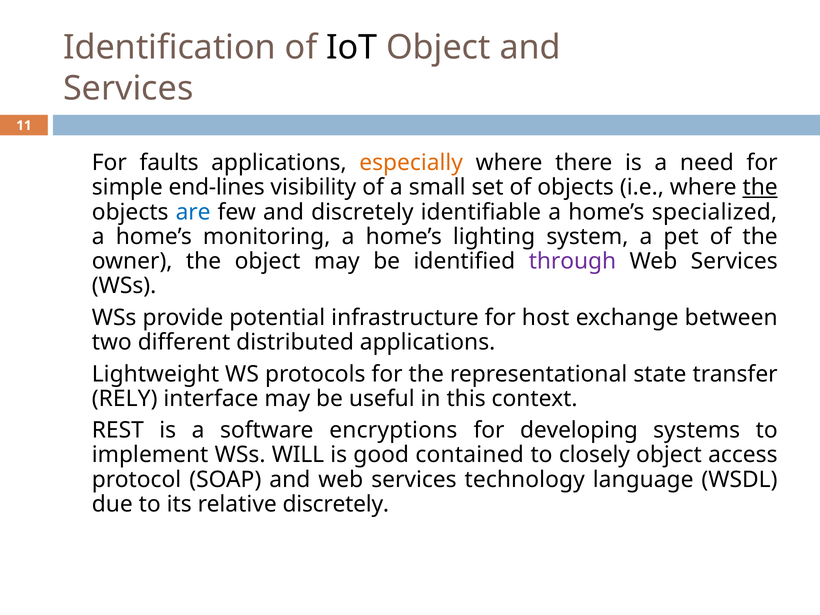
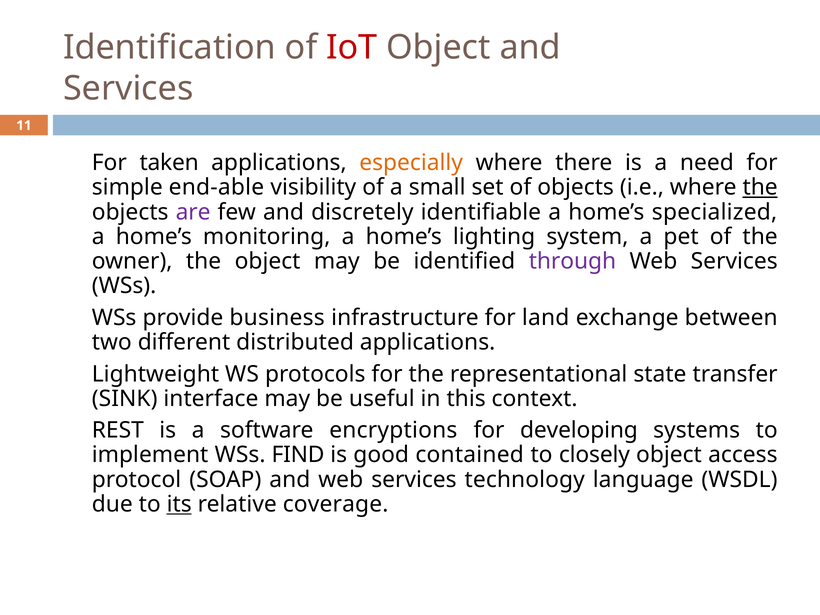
IoT colour: black -> red (352, 47)
faults: faults -> taken (169, 163)
end-lines: end-lines -> end-able (216, 187)
are colour: blue -> purple (193, 212)
potential: potential -> business (277, 318)
host: host -> land (546, 318)
RELY: RELY -> SINK (125, 399)
WILL: WILL -> FIND (298, 455)
its underline: none -> present (179, 504)
relative discretely: discretely -> coverage (336, 504)
